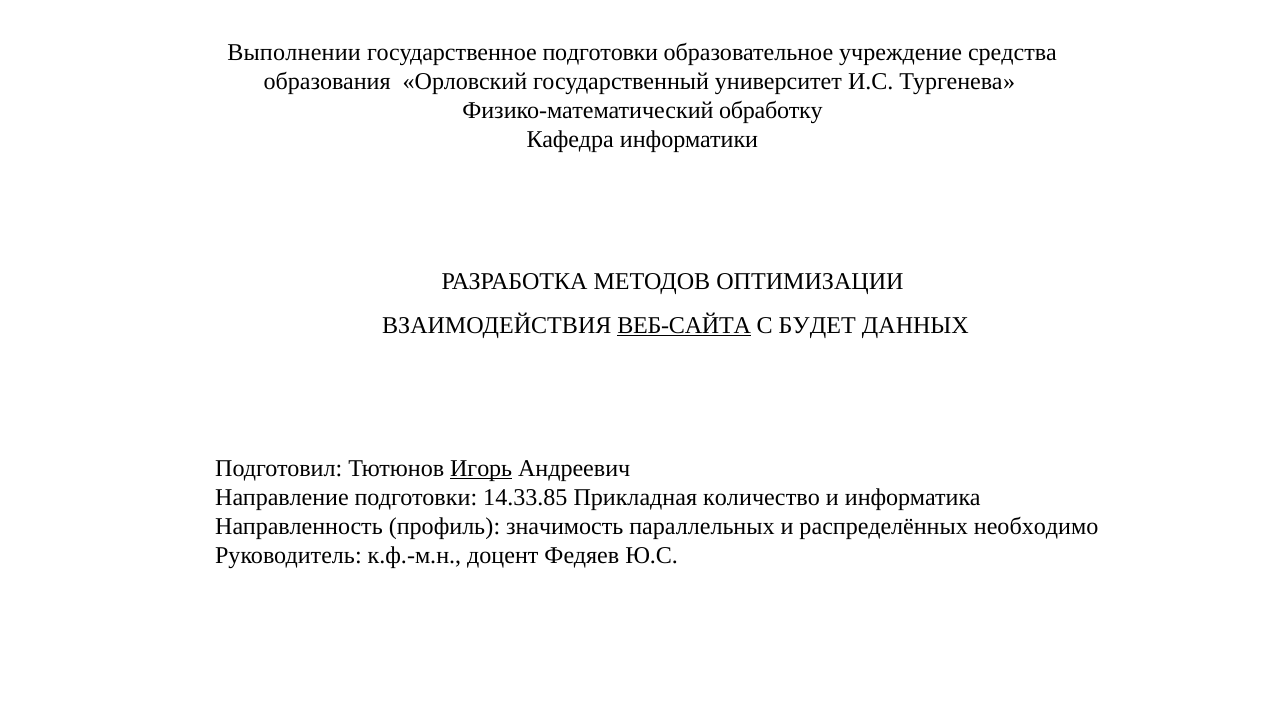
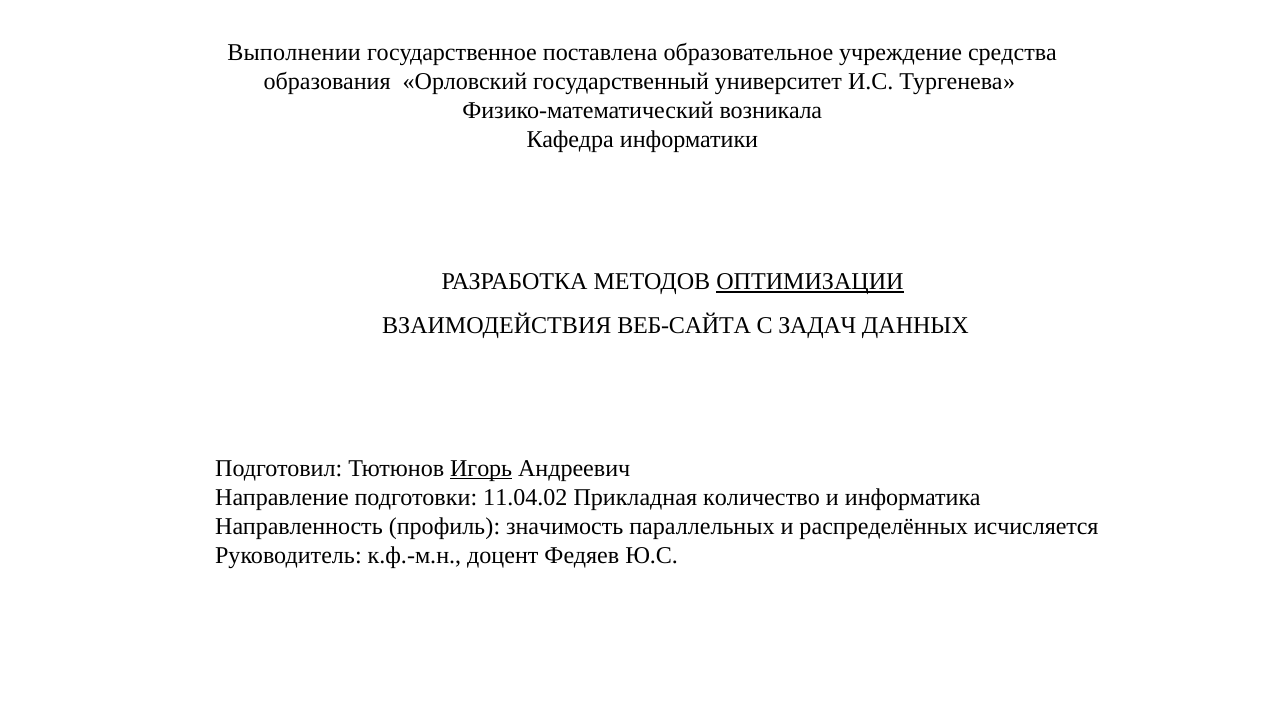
государственное подготовки: подготовки -> поставлена (600, 53)
обработку: обработку -> возникала (771, 111)
ОПТИМИЗАЦИИ underline: none -> present (810, 282)
ВЕБ-САЙТА underline: present -> none (684, 325)
БУДЕТ: БУДЕТ -> ЗАДАЧ (817, 325)
14.33.85: 14.33.85 -> 11.04.02 (525, 497)
необходимо: необходимо -> исчисляется (1036, 526)
